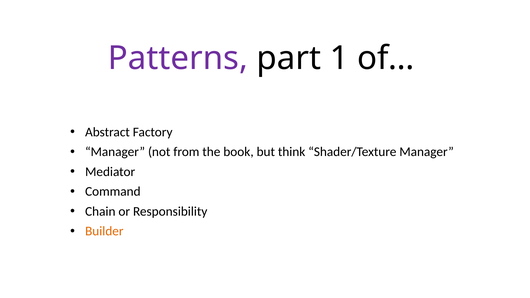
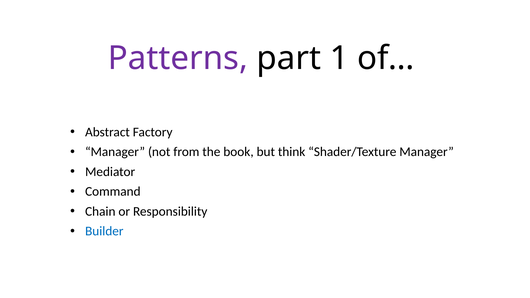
Builder colour: orange -> blue (104, 231)
